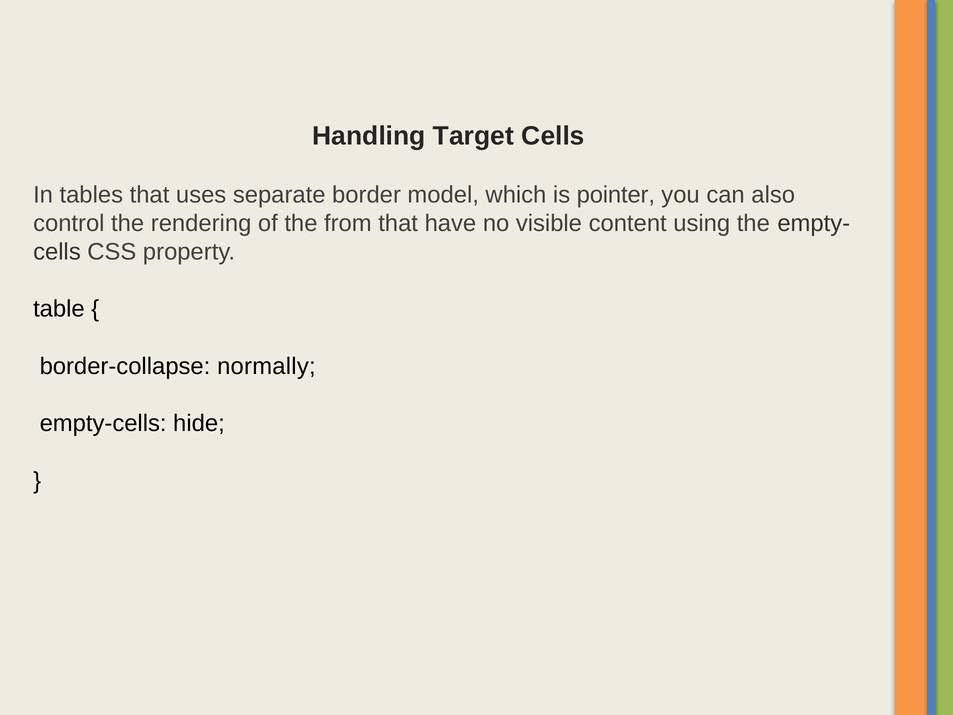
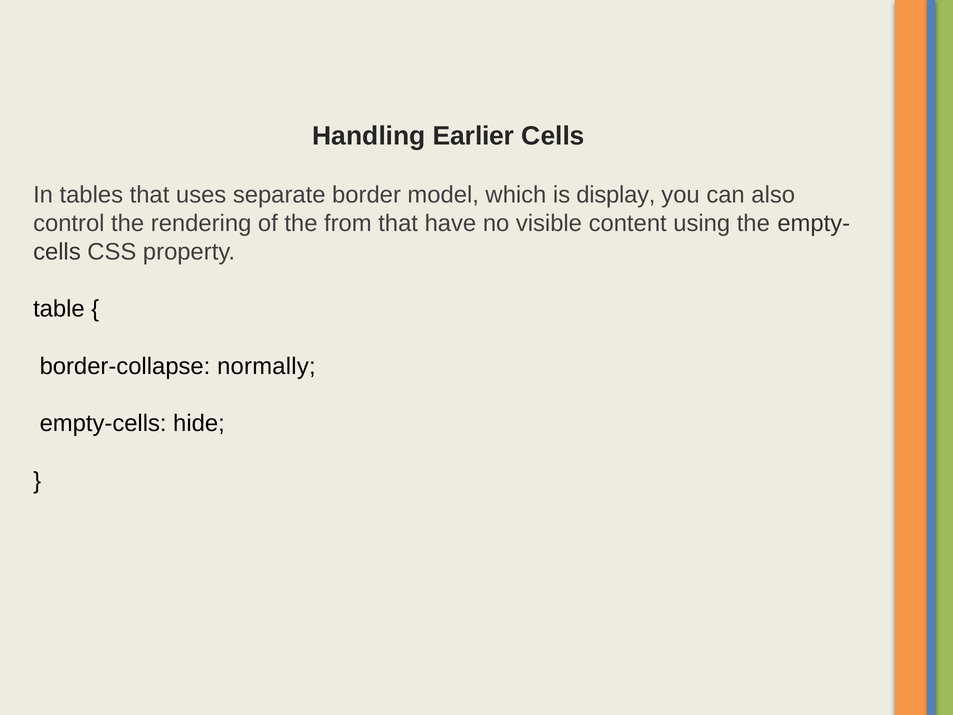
Target: Target -> Earlier (474, 136)
pointer: pointer -> display (616, 195)
